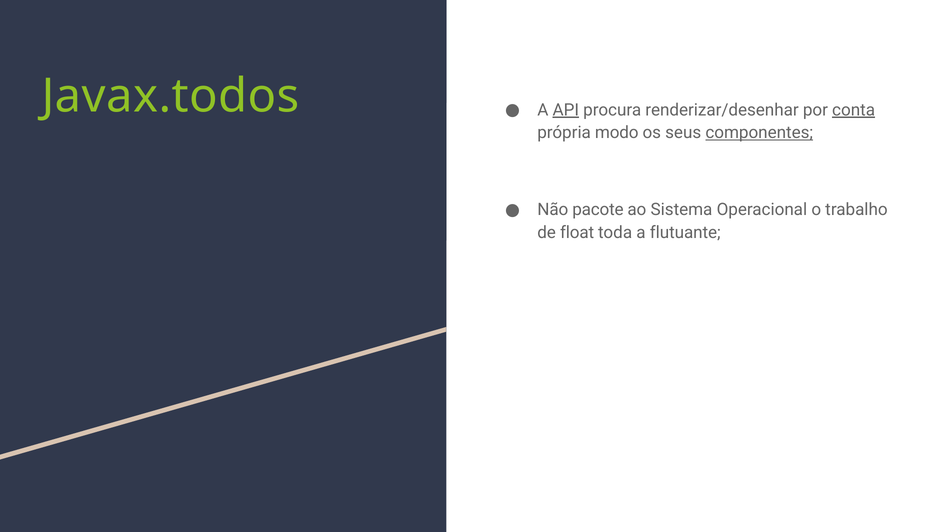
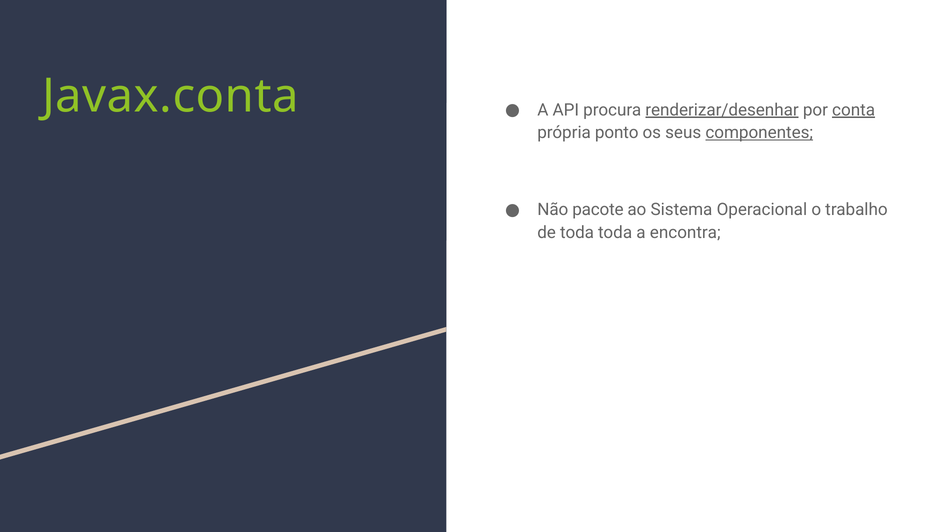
Javax.todos: Javax.todos -> Javax.conta (170, 96)
API underline: present -> none (566, 110)
renderizar/desenhar underline: none -> present (722, 110)
modo: modo -> ponto (617, 133)
de float: float -> toda (577, 233)
flutuante: flutuante -> encontra (685, 233)
